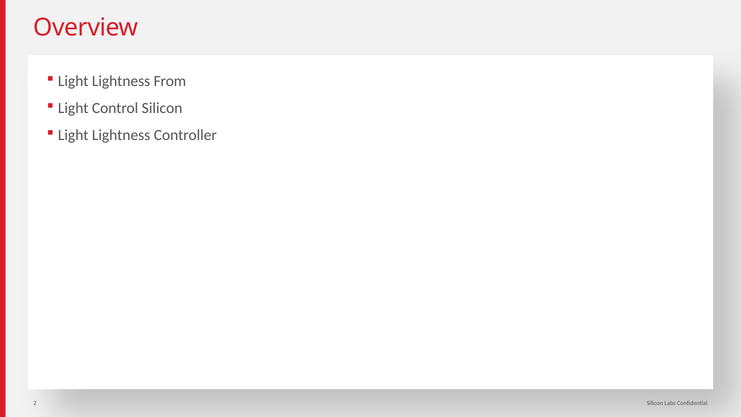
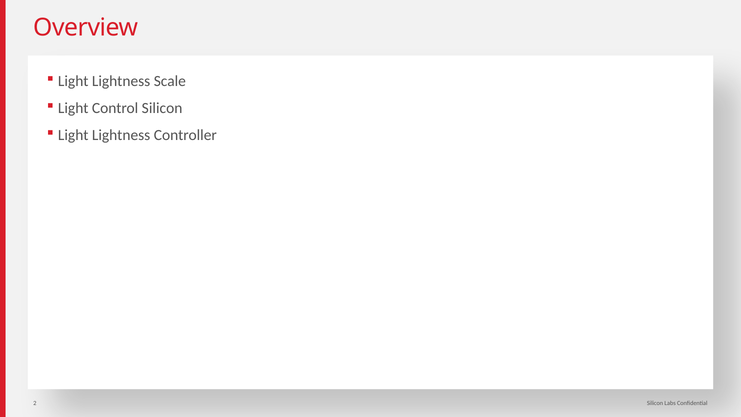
From: From -> Scale (170, 81)
